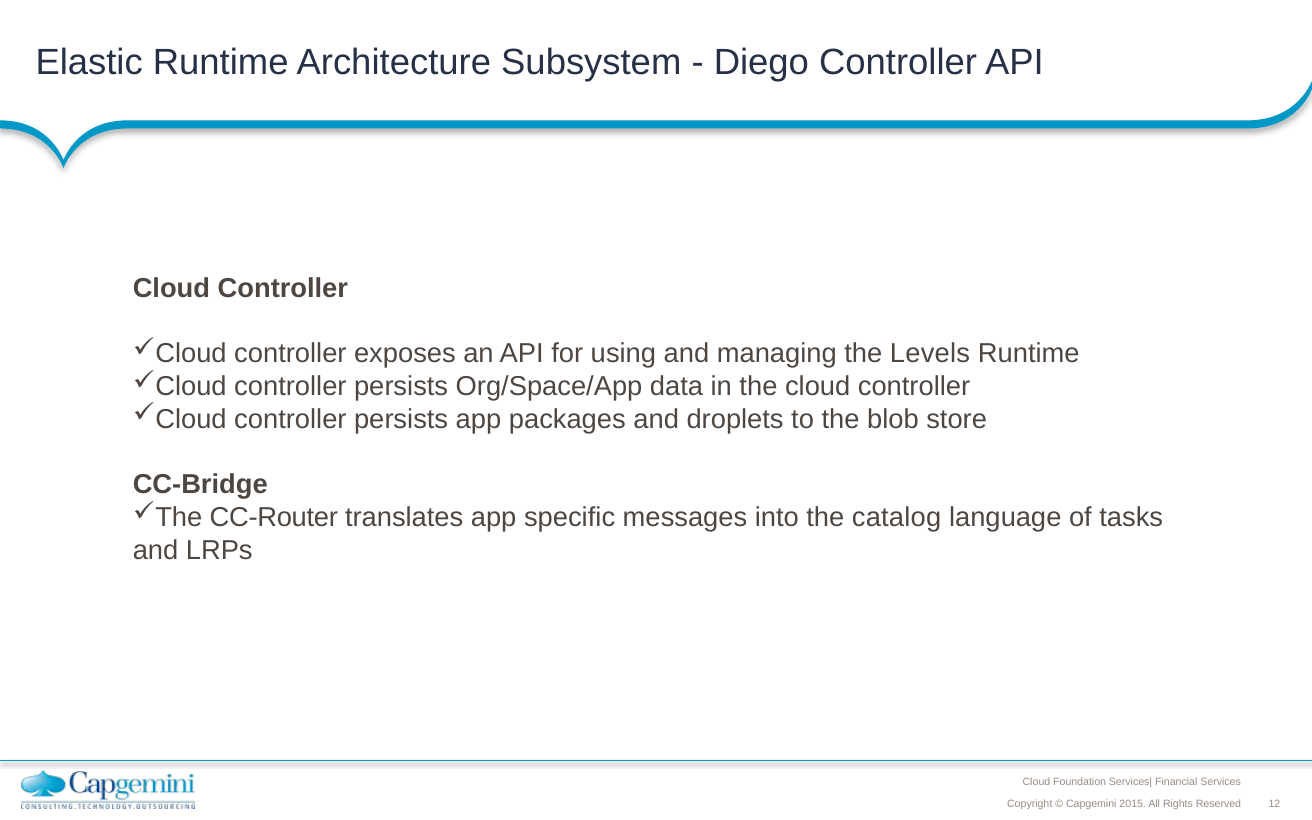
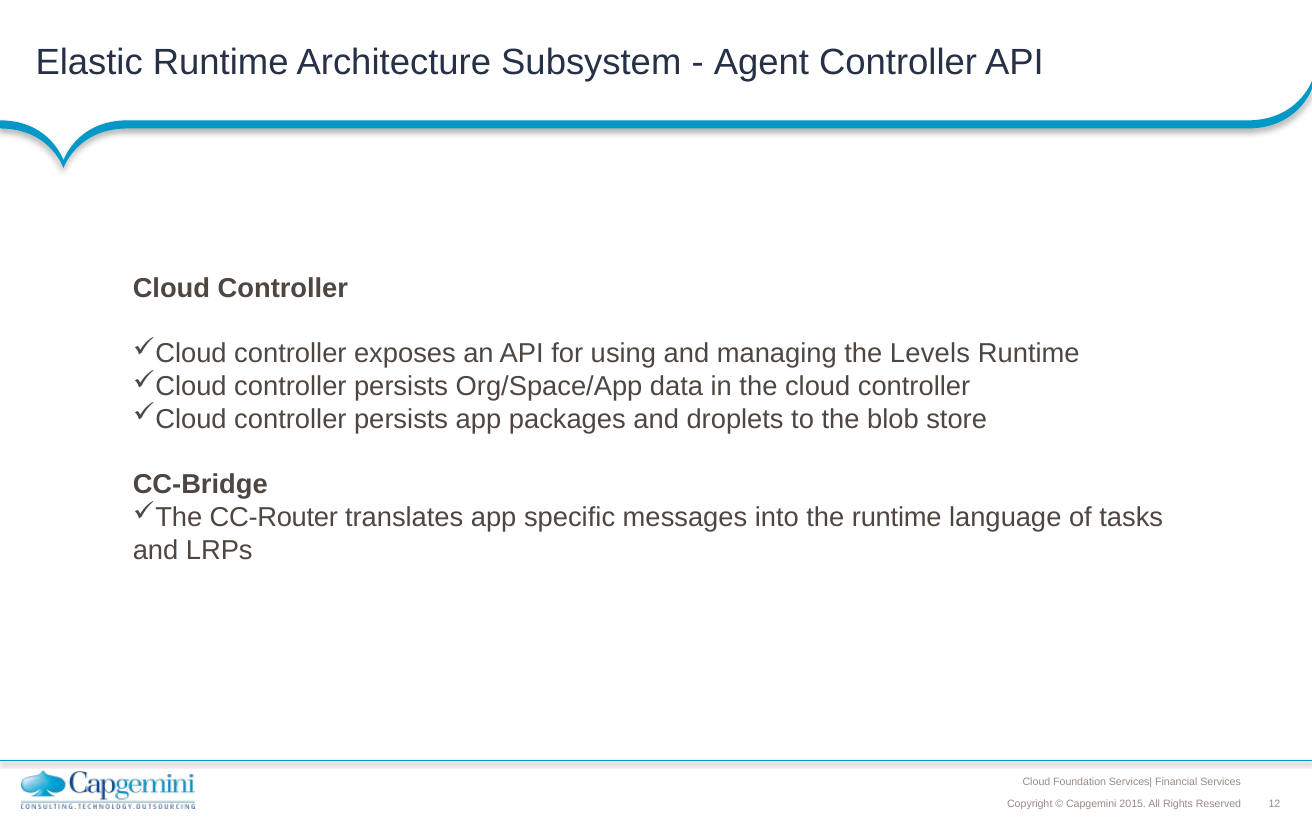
Diego: Diego -> Agent (761, 62)
the catalog: catalog -> runtime (897, 518)
